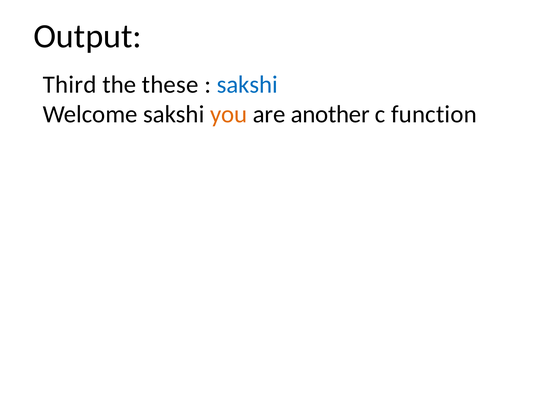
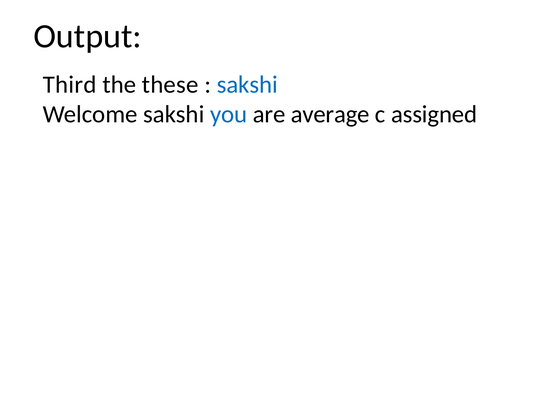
you colour: orange -> blue (229, 114)
another: another -> average (330, 114)
function: function -> assigned (434, 114)
